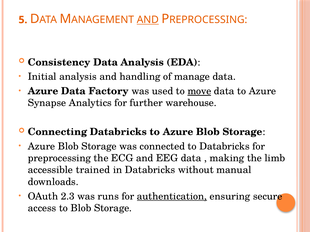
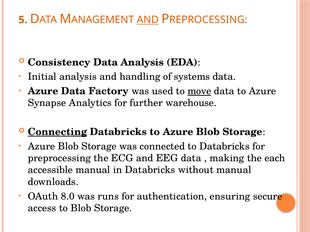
manage: manage -> systems (192, 77)
Connecting underline: none -> present (57, 132)
limb: limb -> each (275, 158)
accessible trained: trained -> manual (93, 170)
2.3: 2.3 -> 8.0 (68, 197)
authentication underline: present -> none (172, 197)
